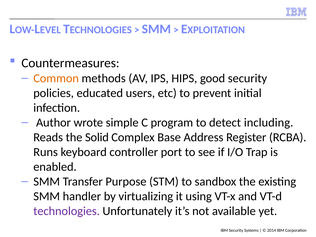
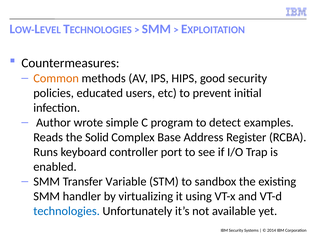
including: including -> examples (269, 123)
Purpose: Purpose -> Variable (126, 182)
technologies colour: purple -> blue (67, 211)
